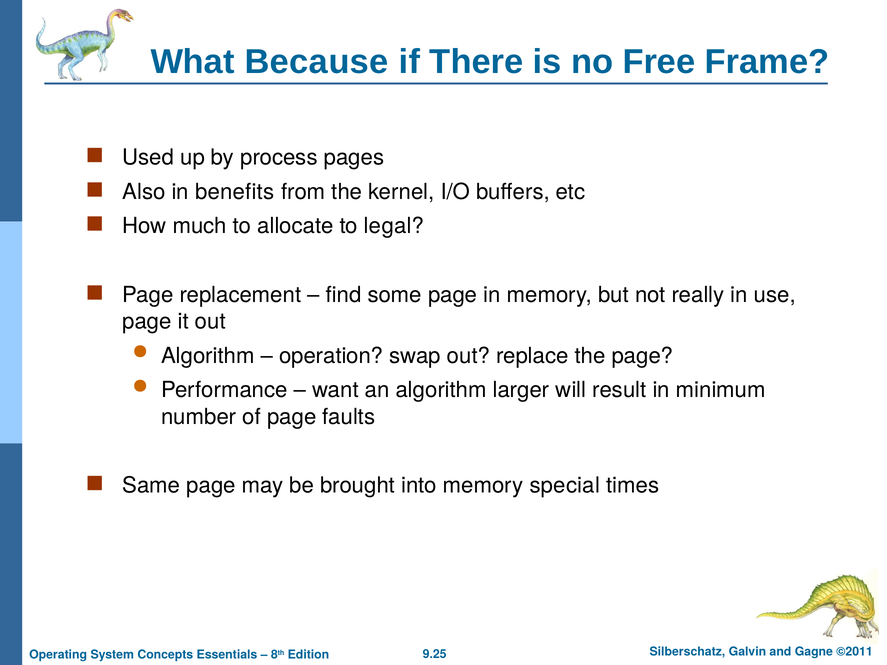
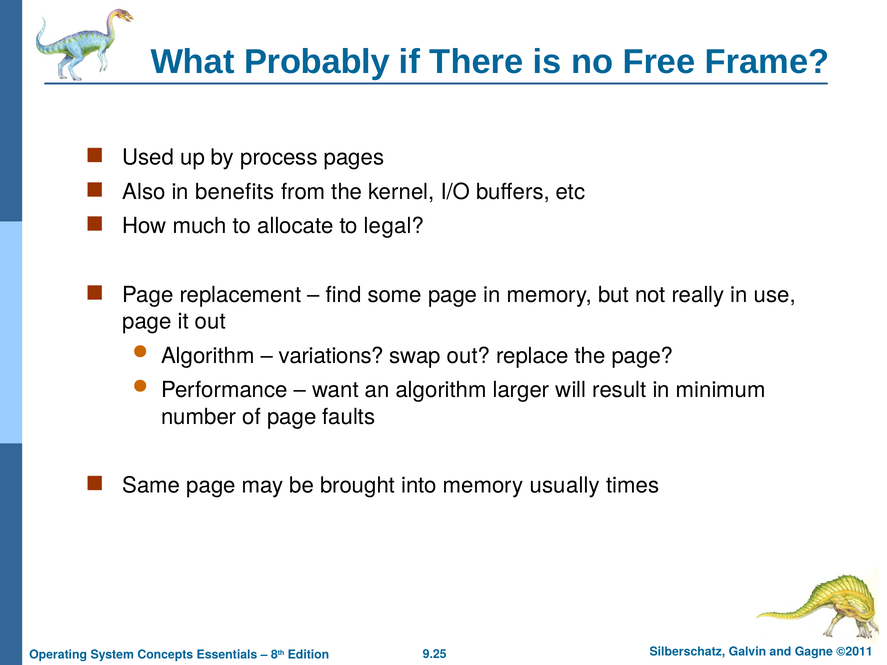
Because: Because -> Probably (317, 62)
operation: operation -> variations (331, 356)
special: special -> usually (565, 486)
